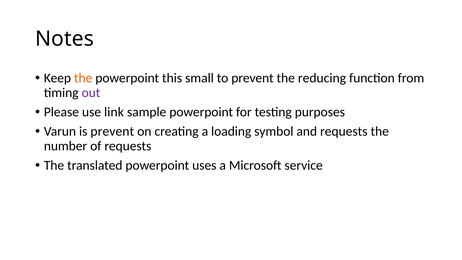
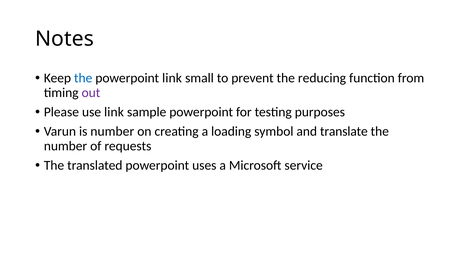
the colour: orange -> blue (83, 78)
powerpoint this: this -> link (172, 78)
is prevent: prevent -> number (112, 131)
and requests: requests -> translate (344, 131)
